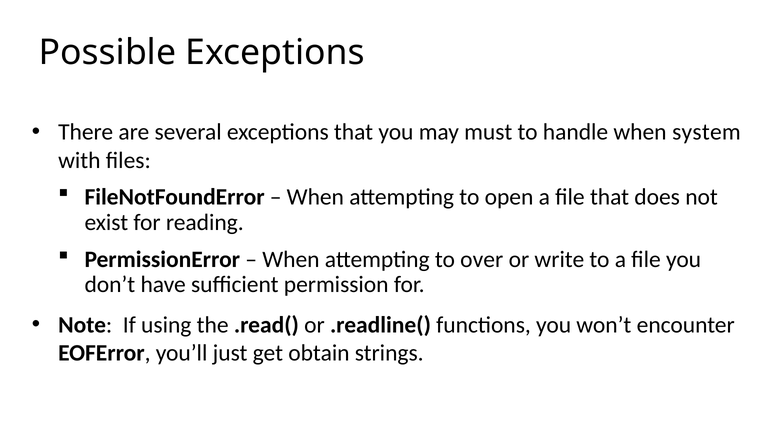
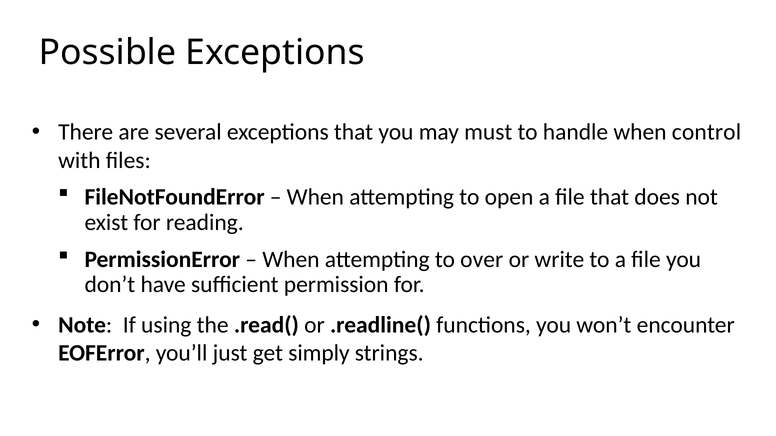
system: system -> control (707, 132)
obtain: obtain -> simply (319, 353)
